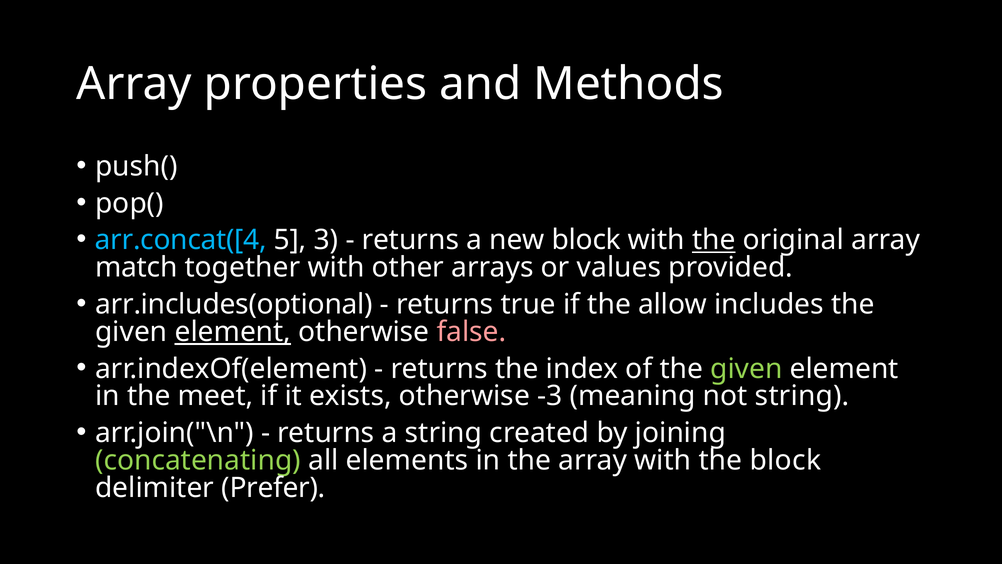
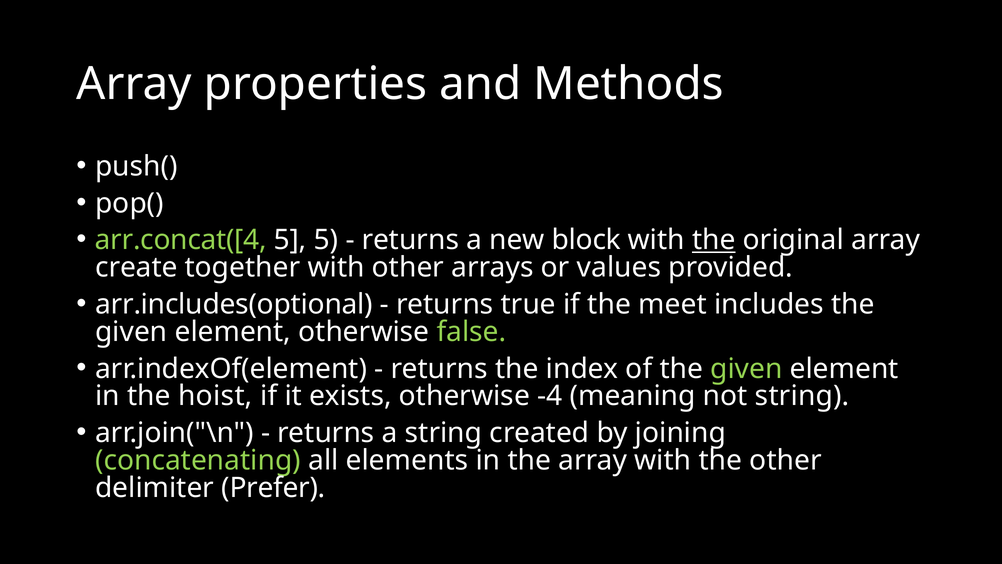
arr.concat([4 colour: light blue -> light green (181, 240)
5 3: 3 -> 5 (326, 240)
match: match -> create (136, 267)
allow: allow -> meet (673, 304)
element underline: present -> none (233, 332)
false colour: pink -> light green (472, 332)
meet: meet -> hoist (215, 396)
-3: -3 -> -4 (550, 396)
the block: block -> other (786, 460)
